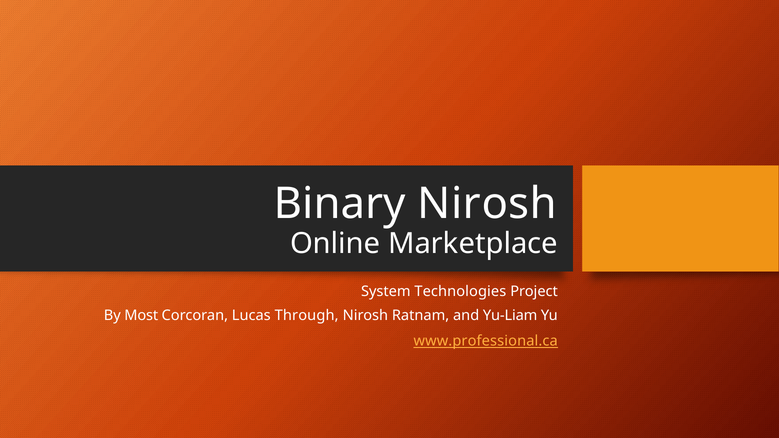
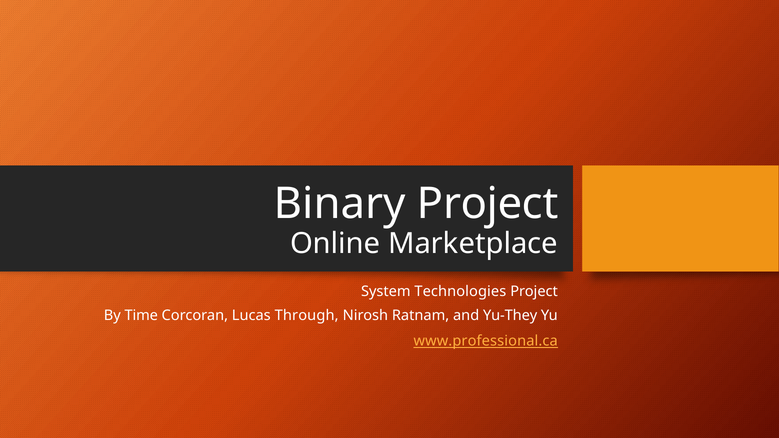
Binary Nirosh: Nirosh -> Project (488, 204)
Most: Most -> Time (141, 315)
Yu-Liam: Yu-Liam -> Yu-They (510, 315)
